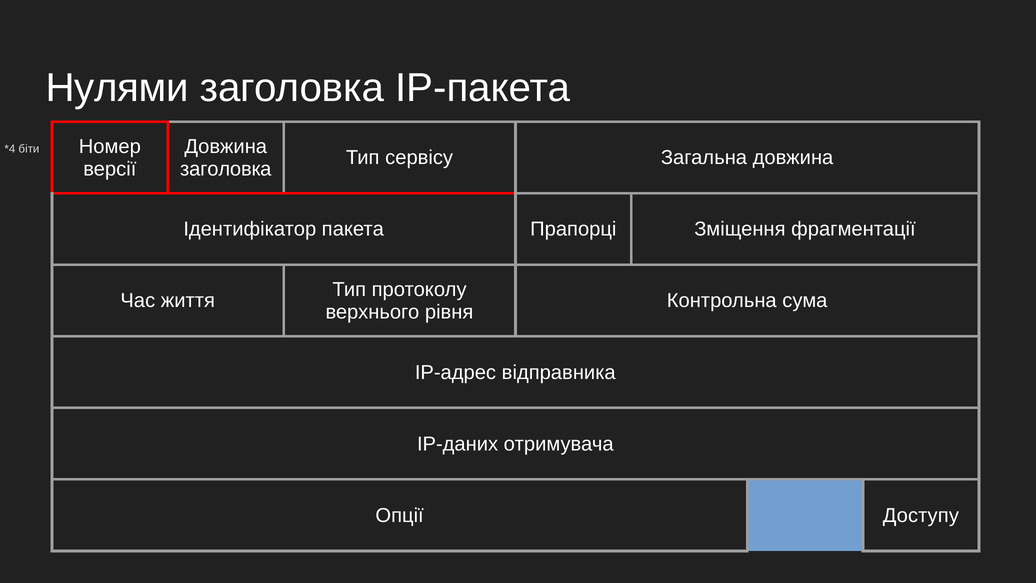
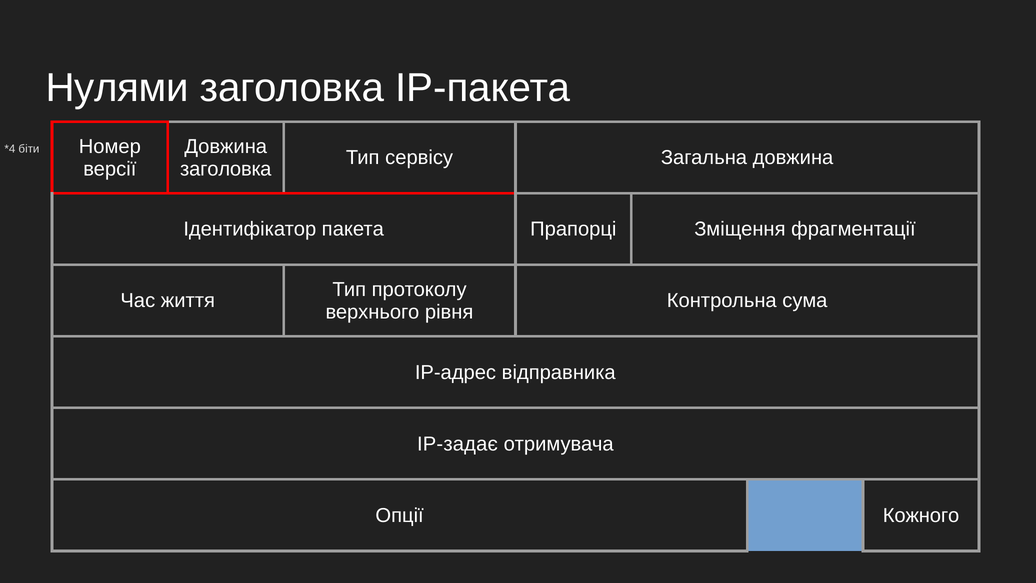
ІР-даних: ІР-даних -> ІР-задає (457, 444)
Доступу: Доступу -> Кожного (921, 515)
